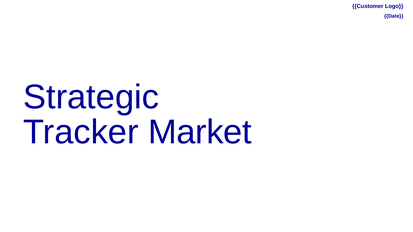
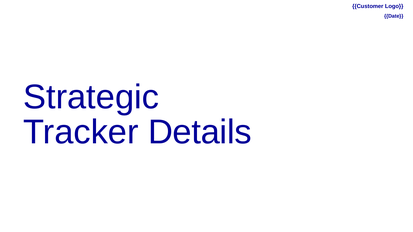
Market: Market -> Details (200, 132)
